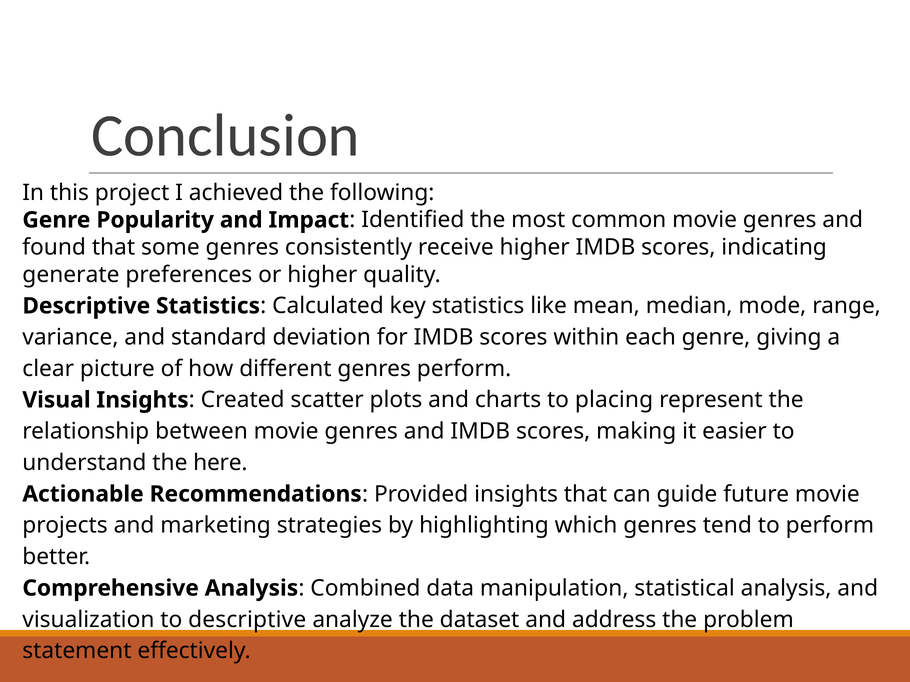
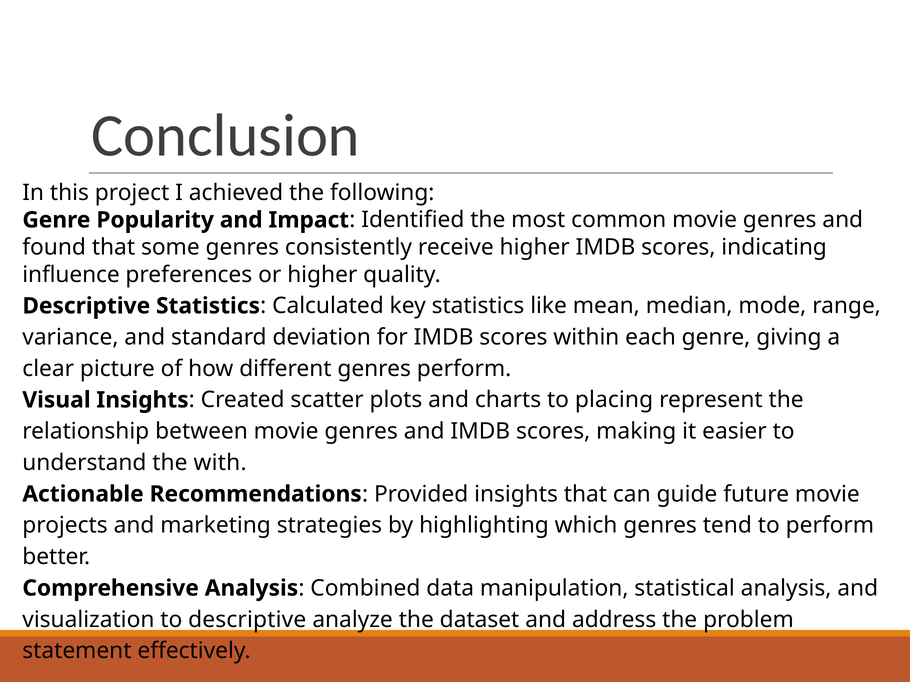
generate: generate -> influence (71, 275)
here: here -> with (220, 463)
